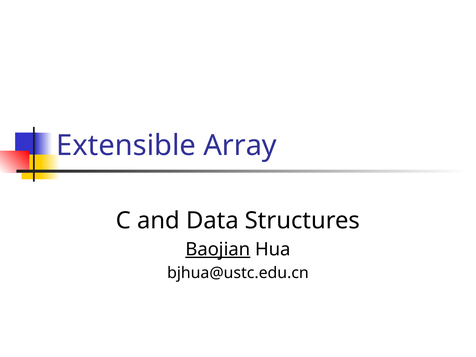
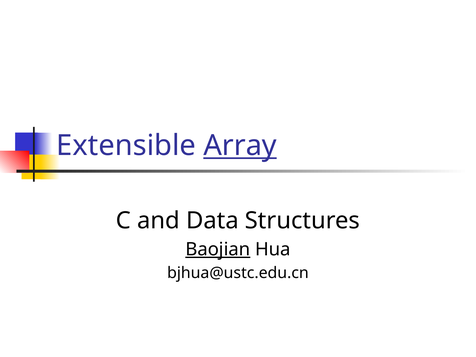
Array underline: none -> present (240, 146)
